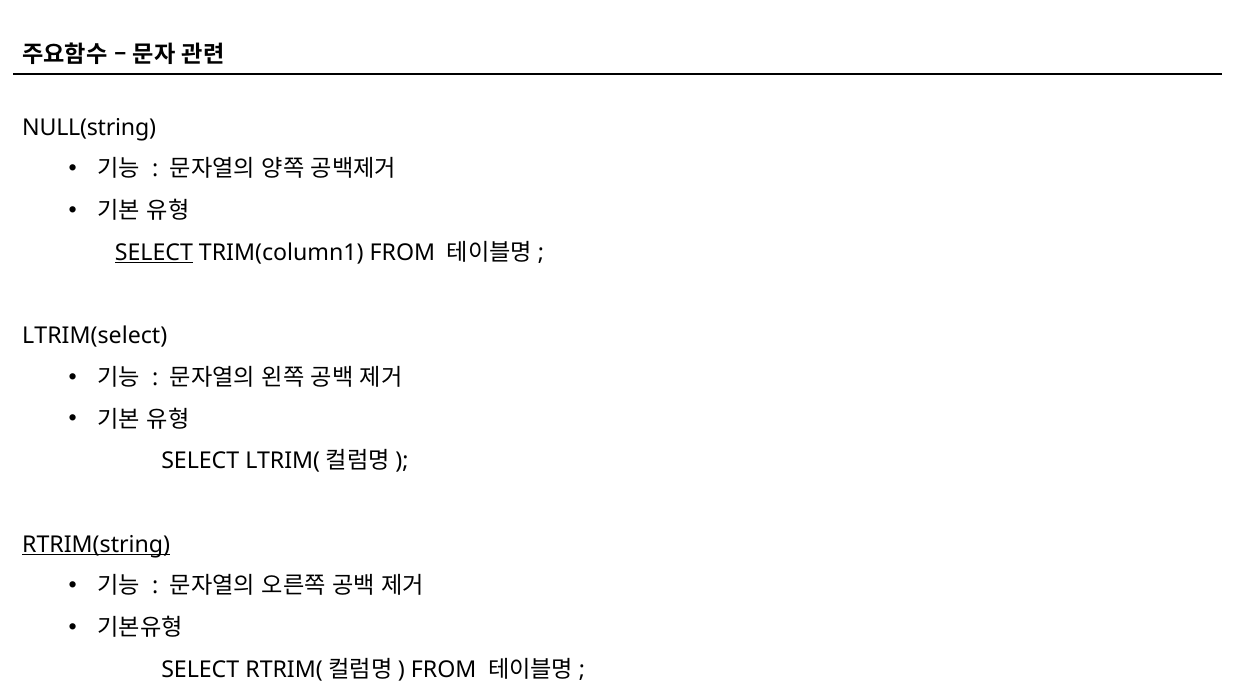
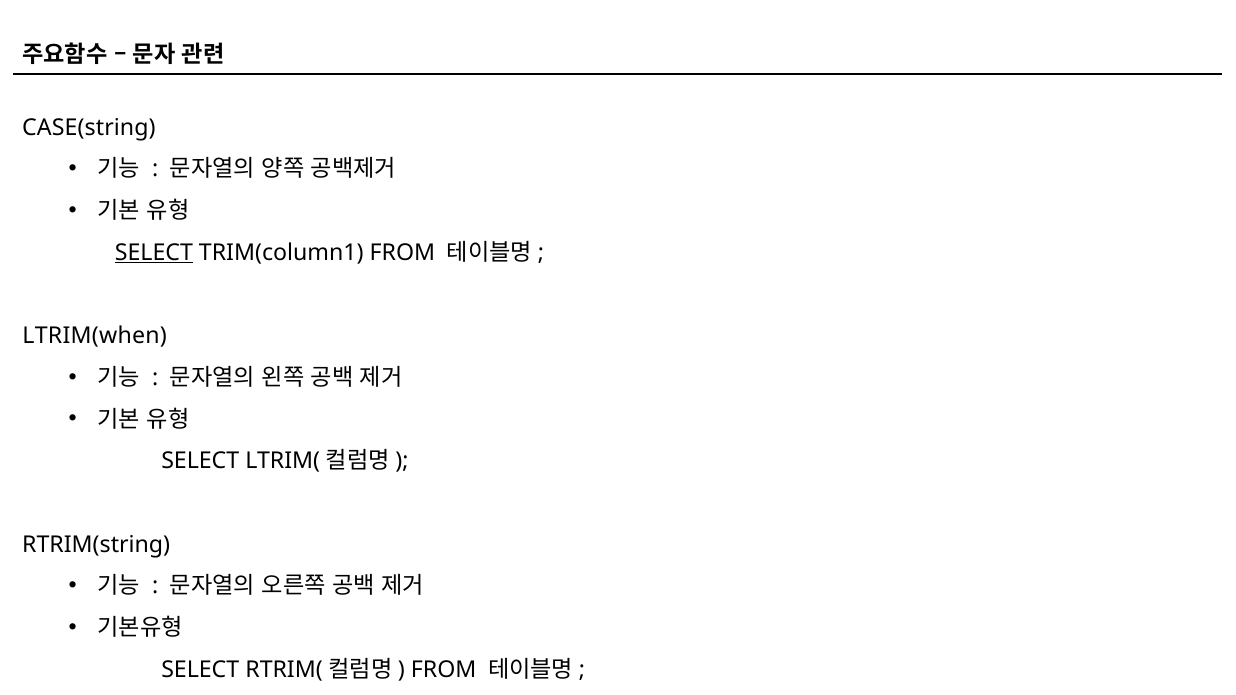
NULL(string: NULL(string -> CASE(string (89, 128)
LTRIM(select: LTRIM(select -> LTRIM(when (95, 336)
RTRIM(string underline: present -> none (96, 545)
